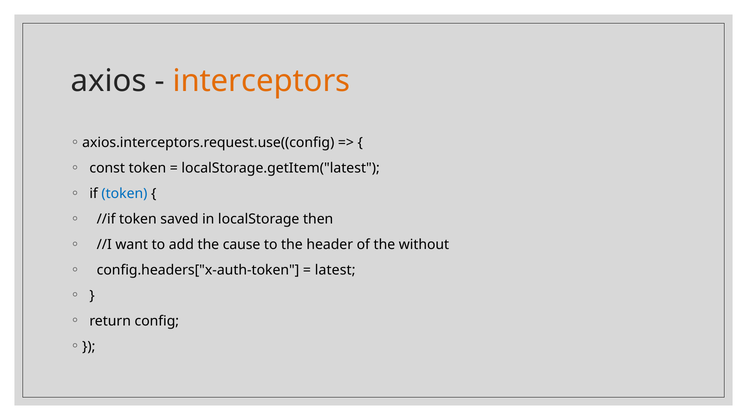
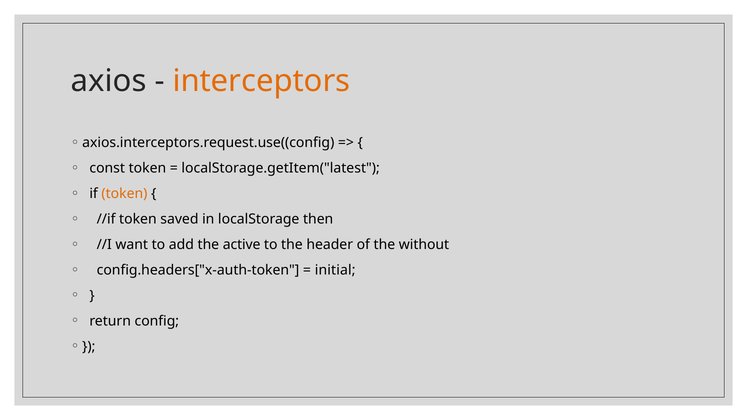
token colour: blue -> orange (124, 194)
cause: cause -> active (242, 245)
latest: latest -> initial (335, 270)
